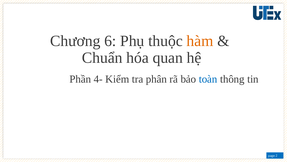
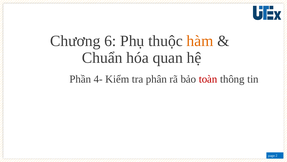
toàn colour: blue -> red (208, 79)
